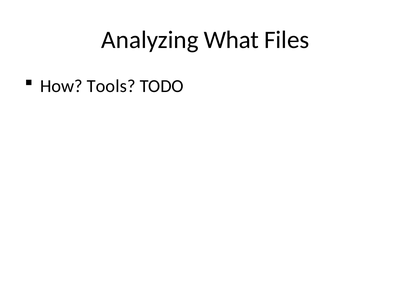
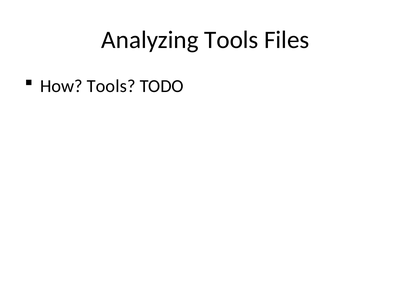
Analyzing What: What -> Tools (231, 40)
